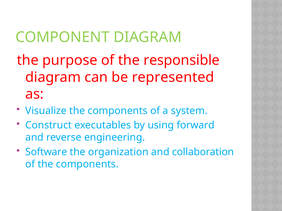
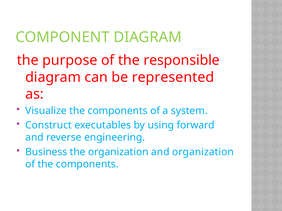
Software: Software -> Business (46, 152)
and collaboration: collaboration -> organization (203, 152)
